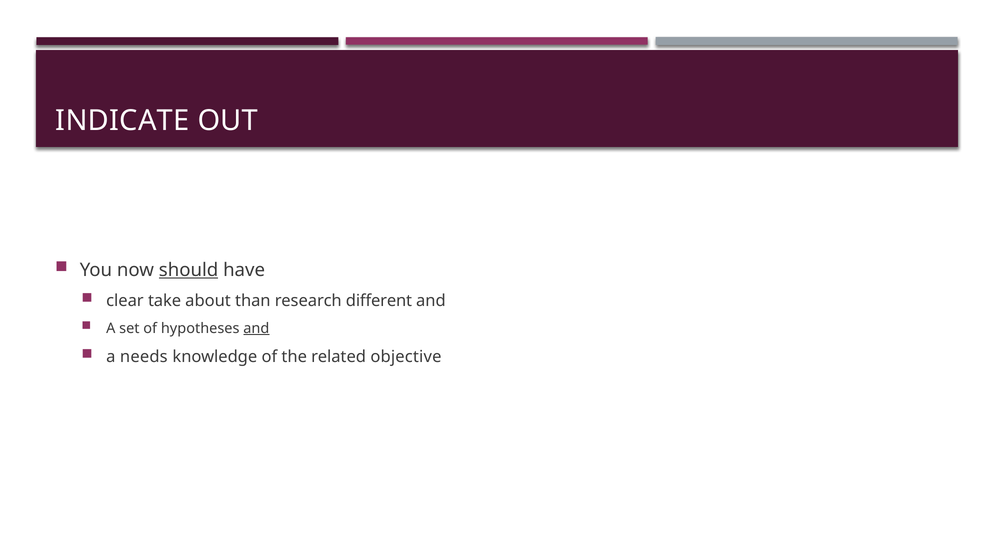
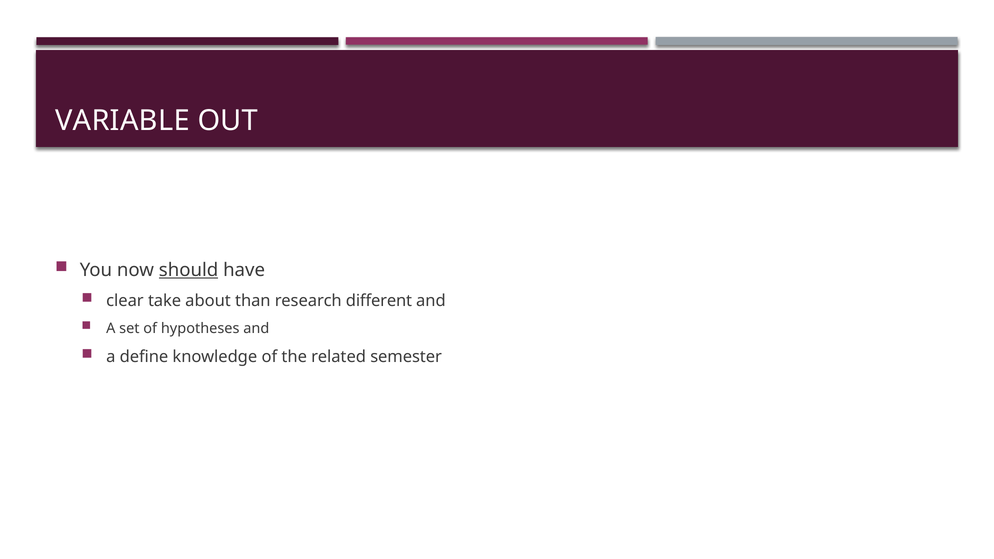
INDICATE: INDICATE -> VARIABLE (122, 121)
and underline: present -> none (256, 328)
needs: needs -> define (144, 357)
objective: objective -> semester (406, 357)
